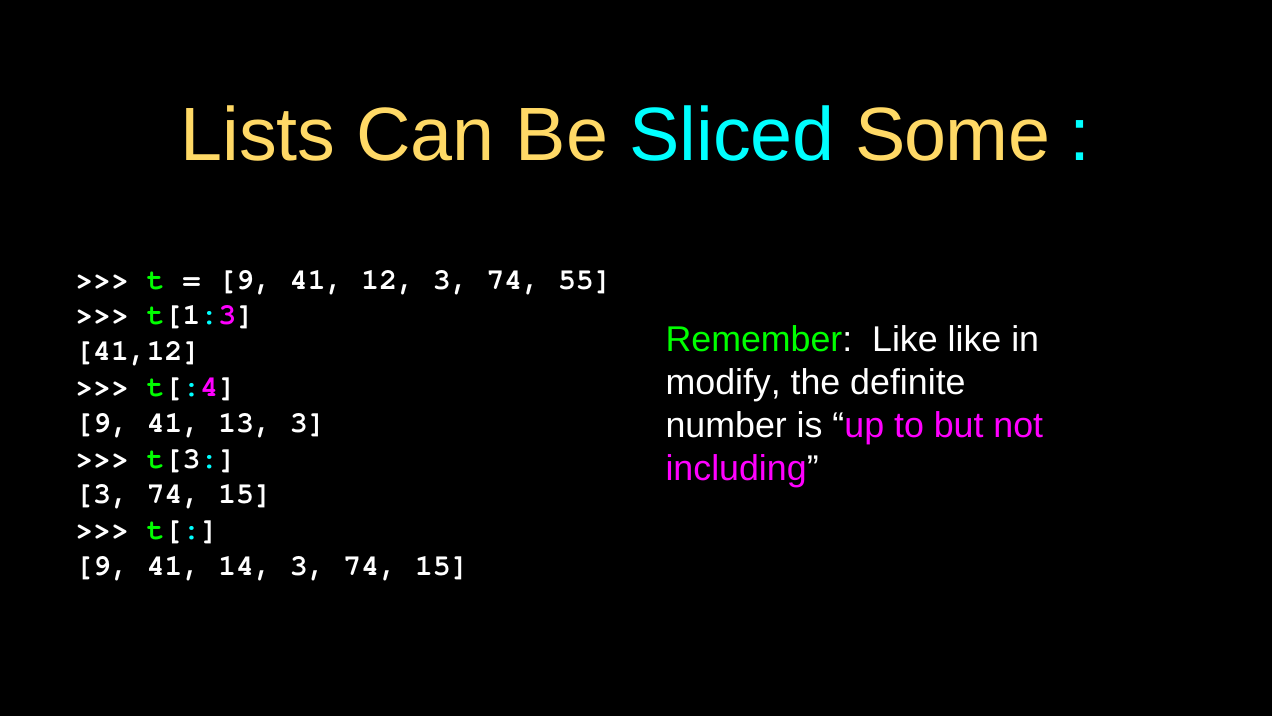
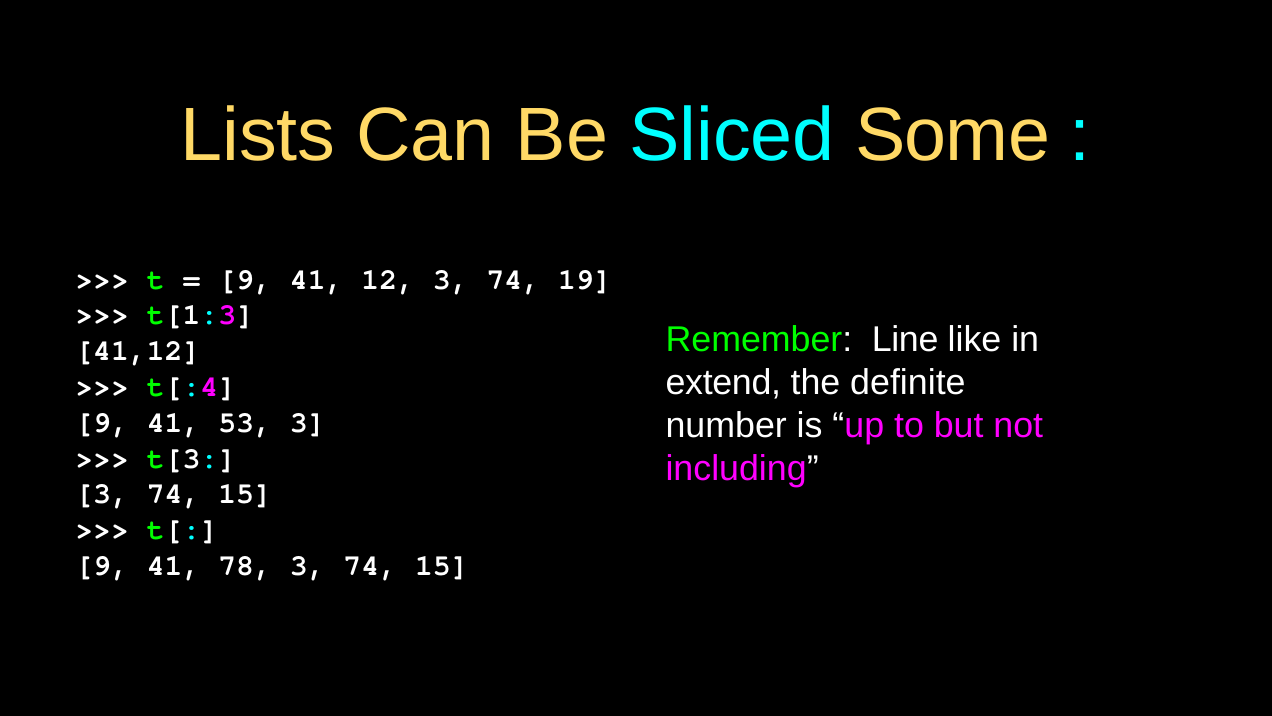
55: 55 -> 19 (585, 279)
Remember Like: Like -> Line (905, 340)
modify: modify -> extend (723, 383)
13: 13 -> 53 (245, 422)
14: 14 -> 78 (245, 565)
